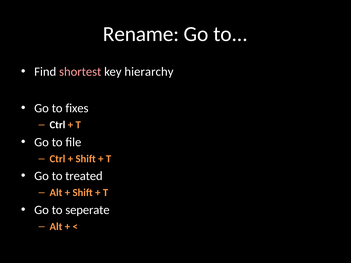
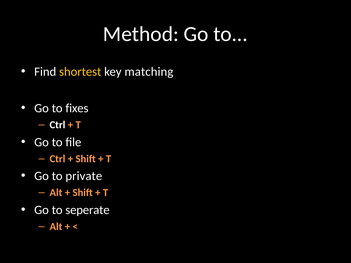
Rename: Rename -> Method (141, 34)
shortest colour: pink -> yellow (80, 72)
hierarchy: hierarchy -> matching (149, 72)
treated: treated -> private (84, 176)
